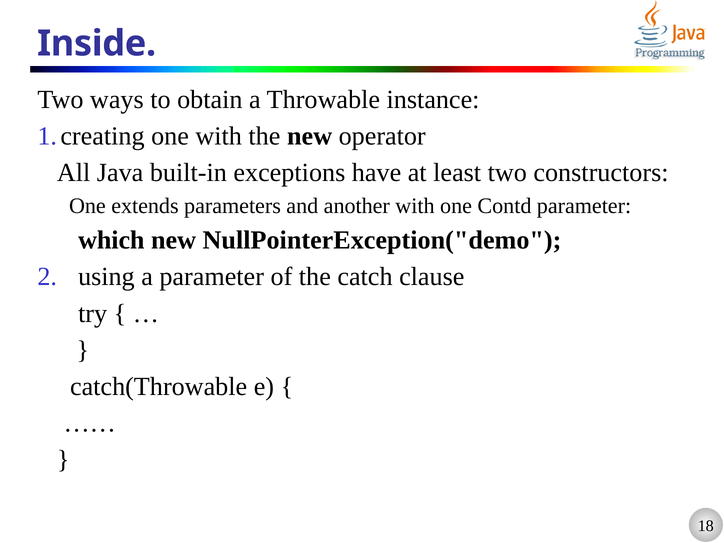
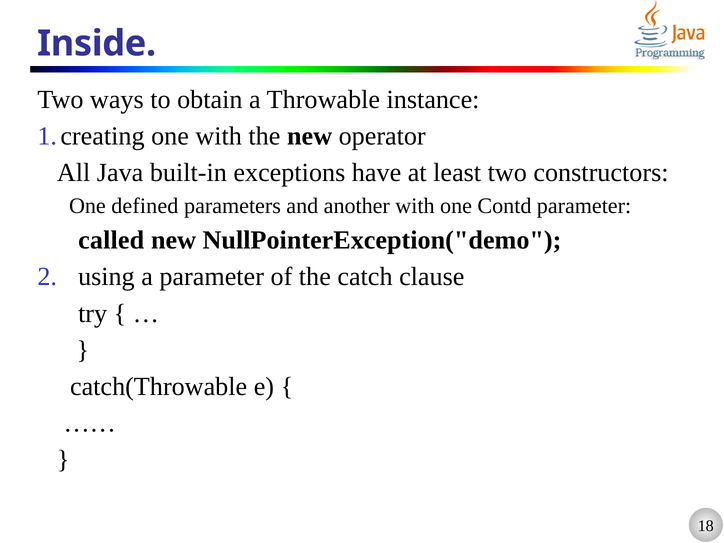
extends: extends -> defined (145, 206)
which: which -> called (111, 240)
